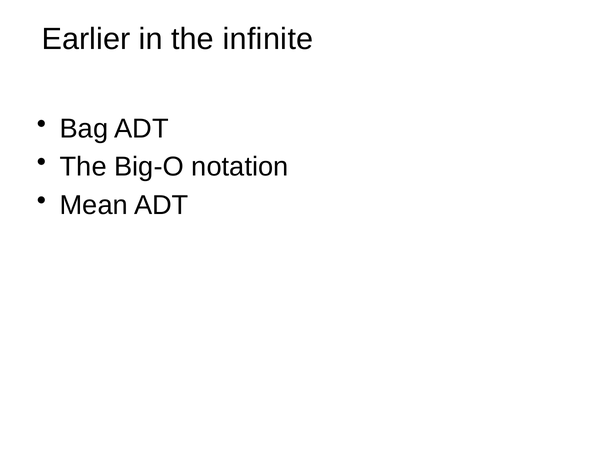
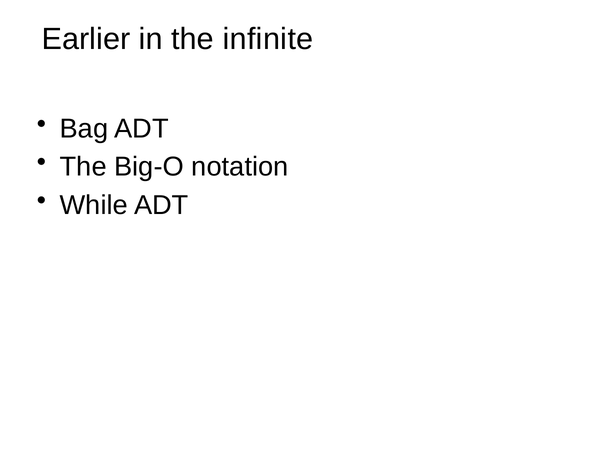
Mean: Mean -> While (94, 205)
